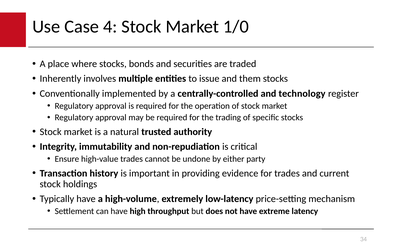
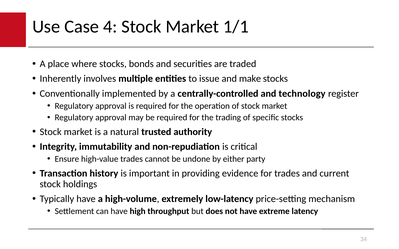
1/0: 1/0 -> 1/1 (236, 27)
them: them -> make (250, 79)
